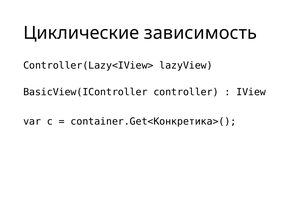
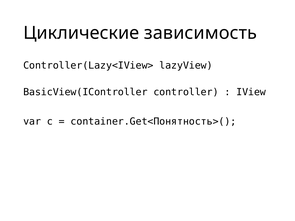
container.Get<Конкретика>(: container.Get<Конкретика>( -> container.Get<Понятность>( (153, 122)
